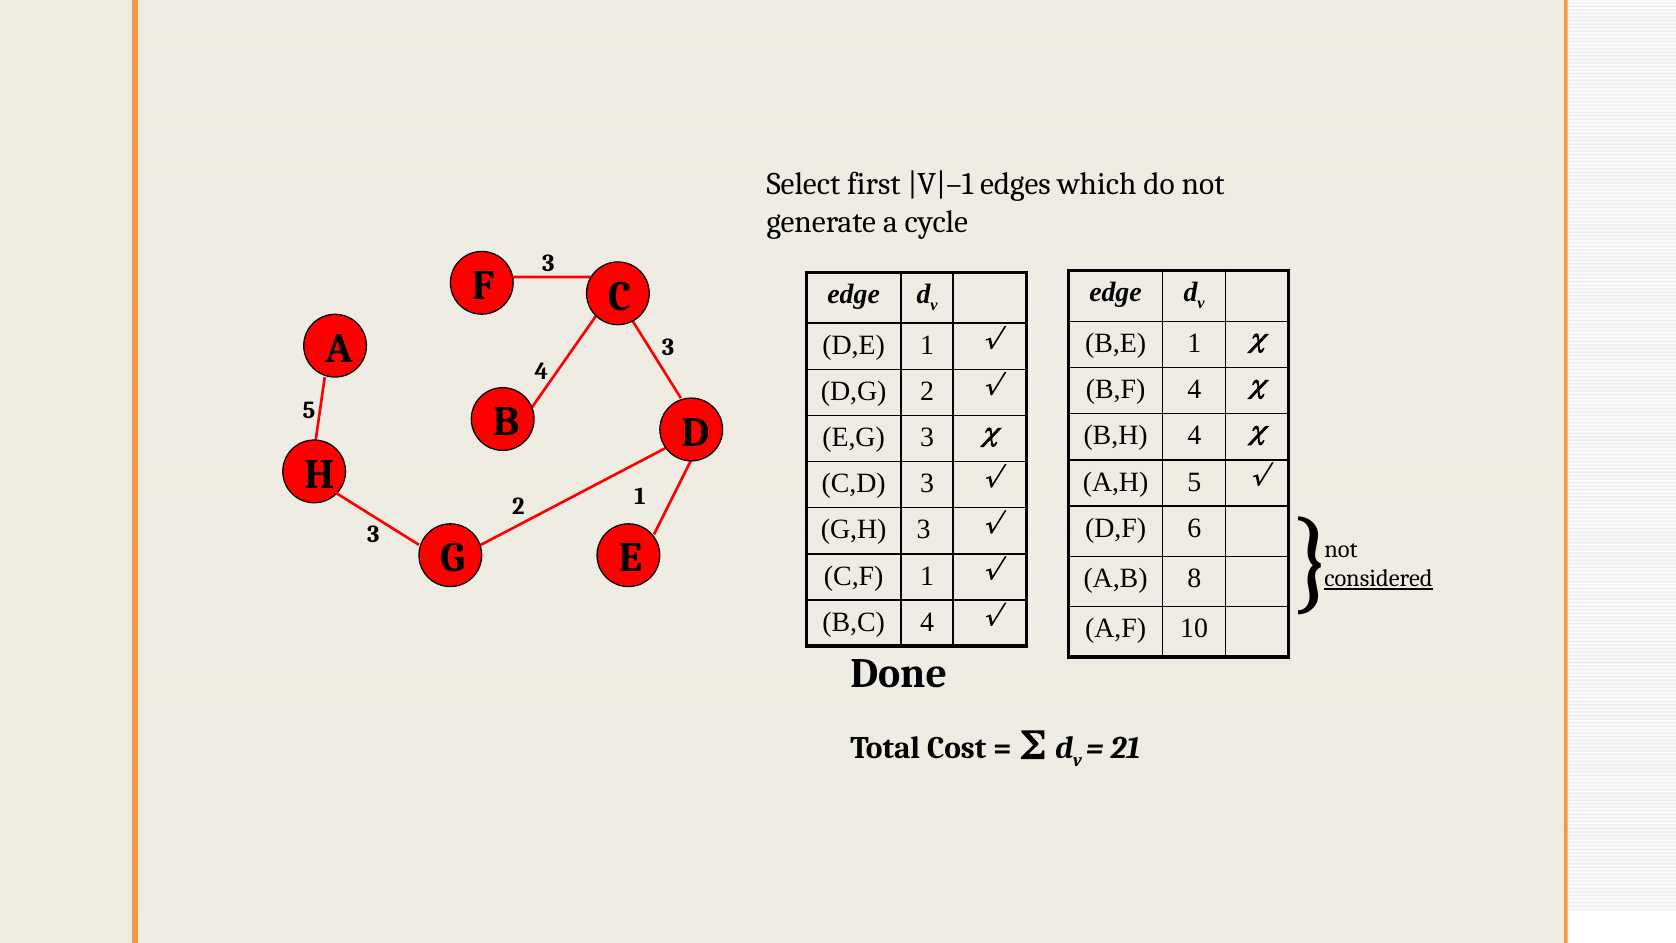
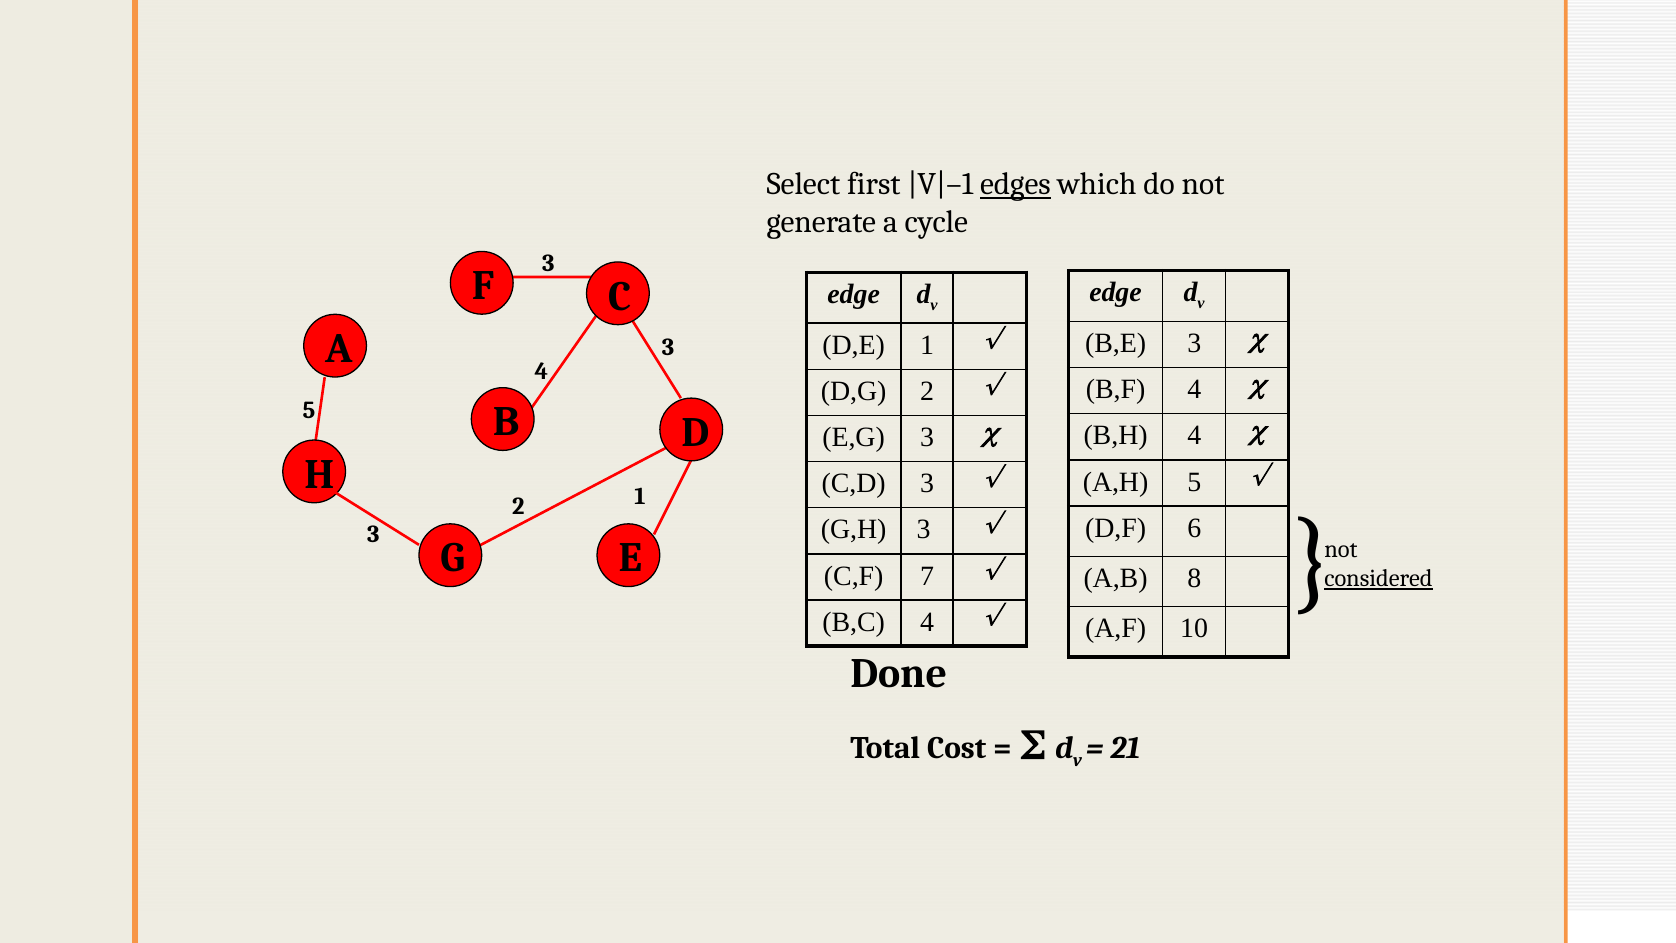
edges underline: none -> present (1015, 184)
B,E 1: 1 -> 3 (1194, 343)
C,F 1: 1 -> 7 (927, 576)
